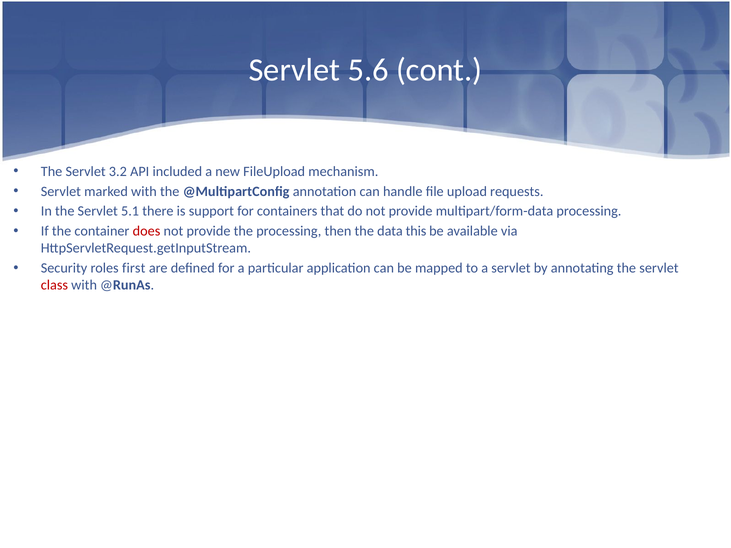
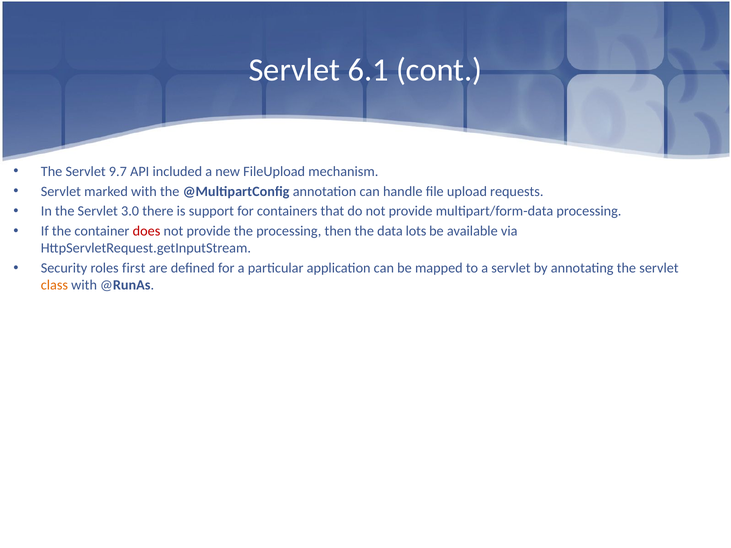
5.6: 5.6 -> 6.1 (368, 70)
3.2: 3.2 -> 9.7 (118, 172)
5.1: 5.1 -> 3.0 (130, 211)
this: this -> lots (416, 231)
class colour: red -> orange (54, 285)
